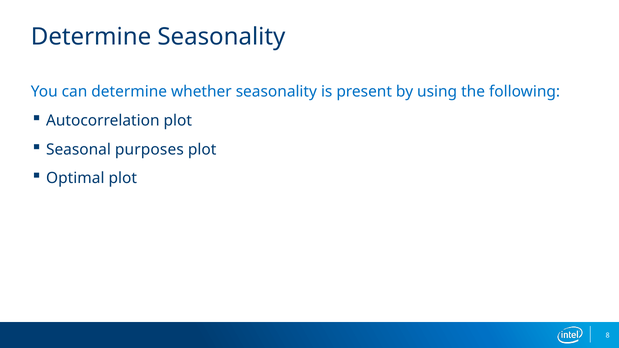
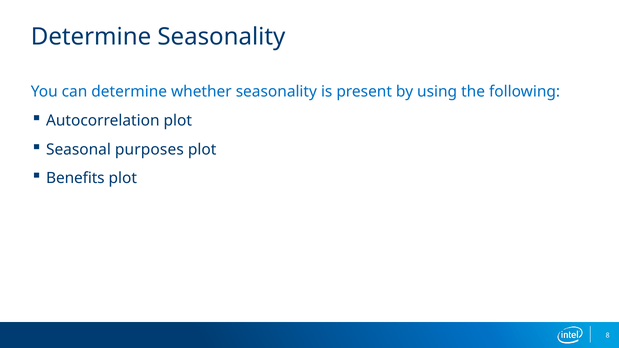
Optimal: Optimal -> Benefits (75, 178)
